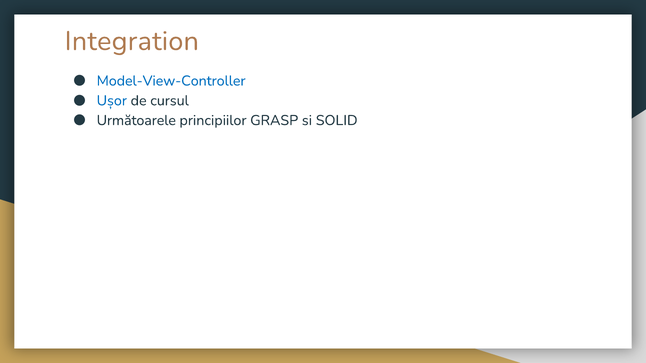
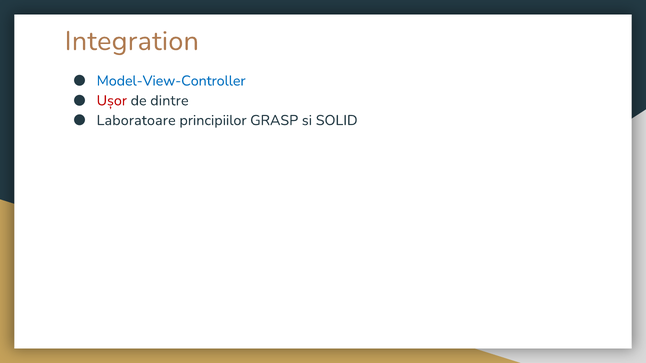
Ușor colour: blue -> red (112, 101)
cursul: cursul -> dintre (169, 101)
Următoarele: Următoarele -> Laboratoare (136, 120)
